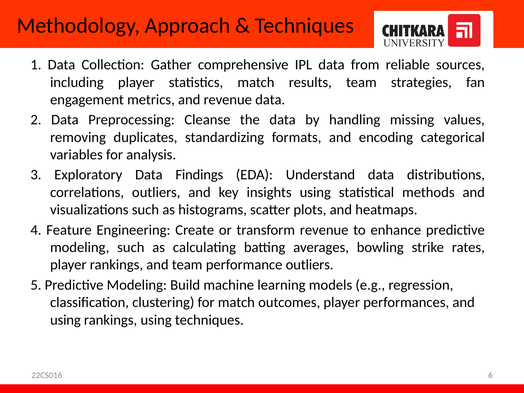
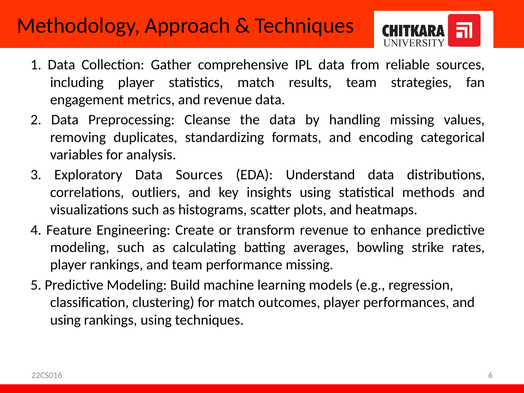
Data Findings: Findings -> Sources (199, 175)
performance outliers: outliers -> missing (310, 265)
